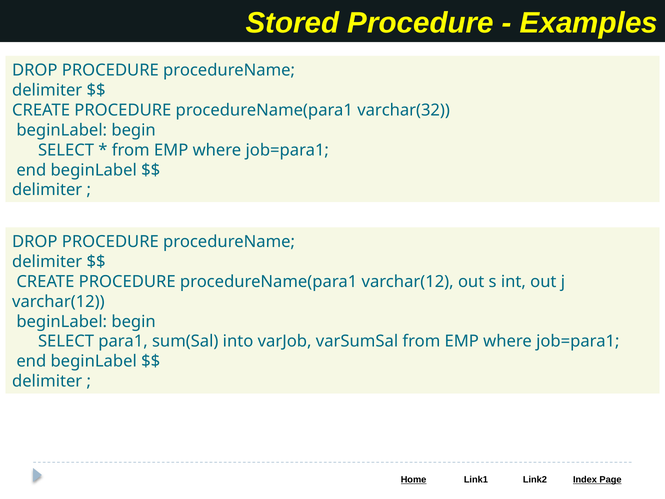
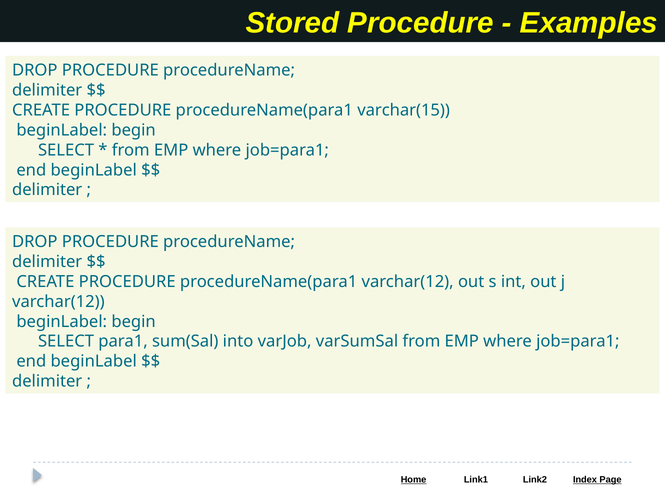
varchar(32: varchar(32 -> varchar(15 (404, 110)
